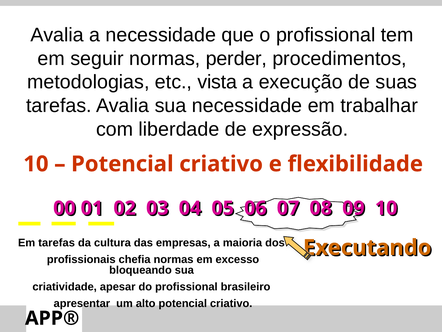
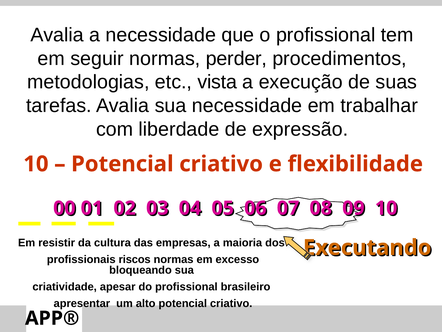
Em tarefas: tarefas -> resistir (57, 242)
chefia: chefia -> riscos (135, 259)
